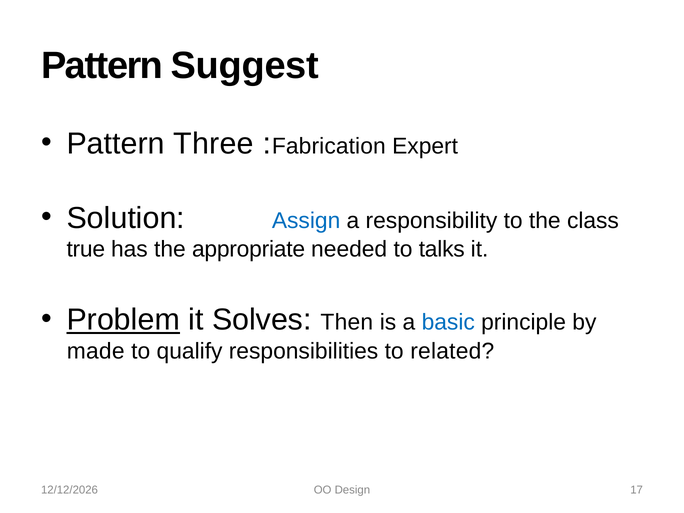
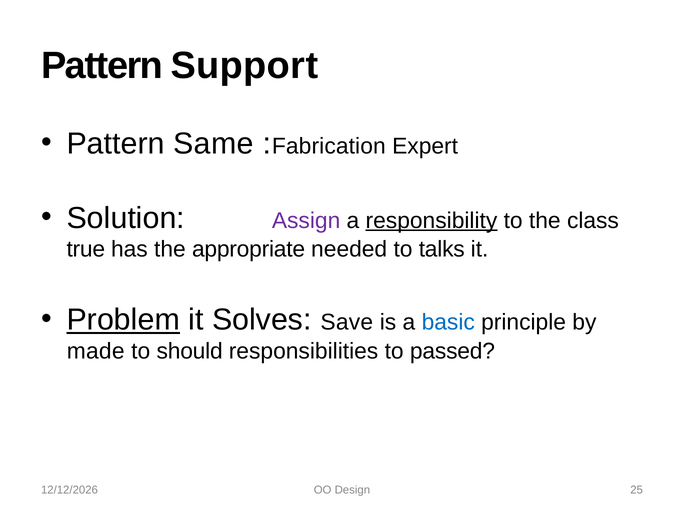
Suggest: Suggest -> Support (245, 66)
Three: Three -> Same (214, 143)
Assign colour: blue -> purple (306, 220)
responsibility underline: none -> present (431, 220)
Then: Then -> Save (347, 322)
qualify: qualify -> should (190, 351)
related: related -> passed (452, 351)
17: 17 -> 25 (637, 490)
